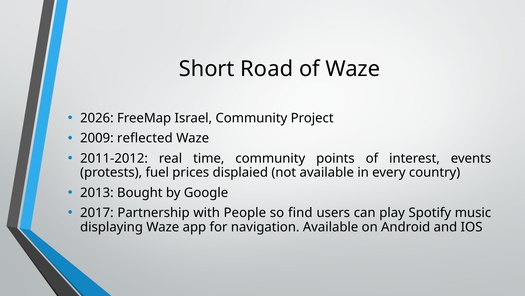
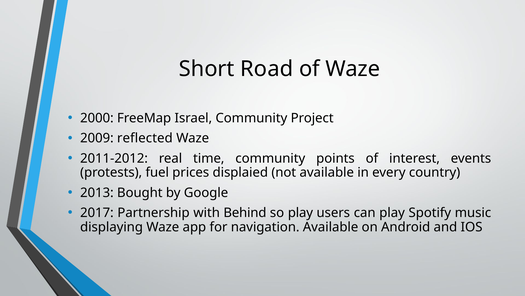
2026: 2026 -> 2000 (97, 118)
People: People -> Behind (245, 212)
so find: find -> play (300, 212)
